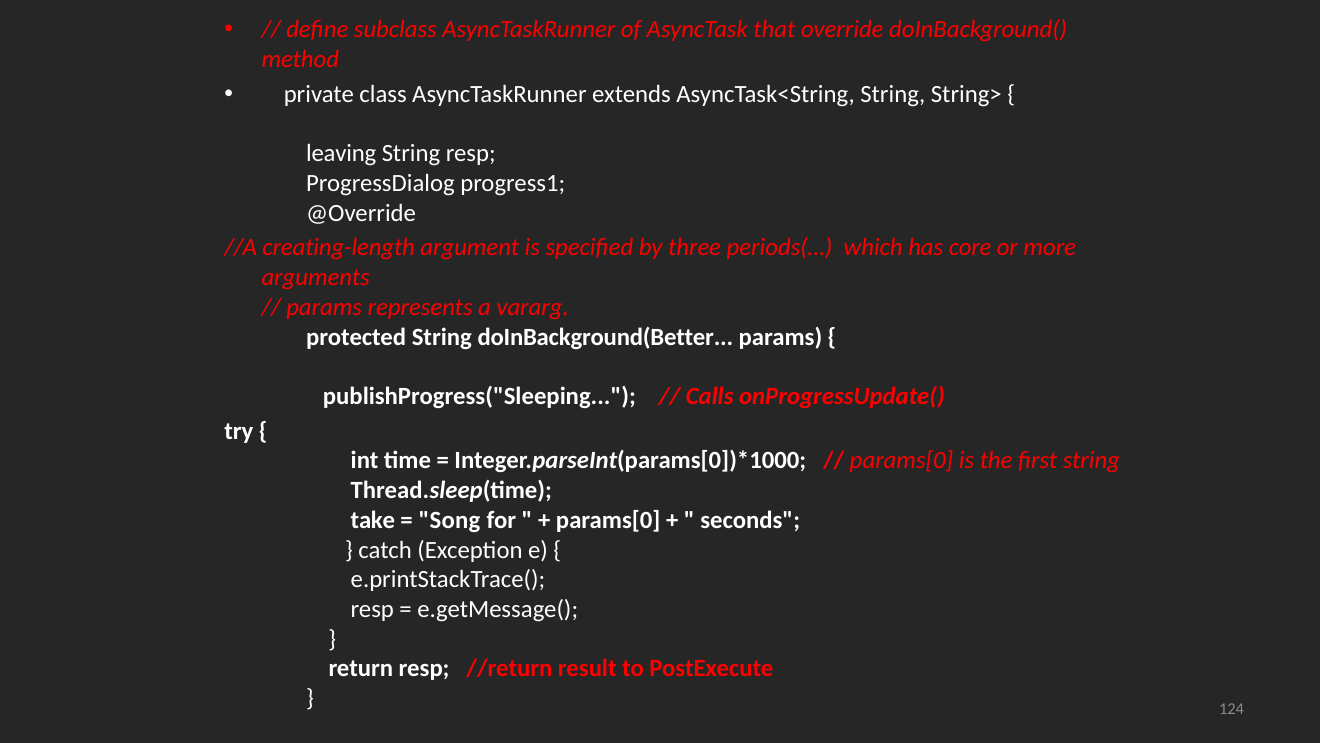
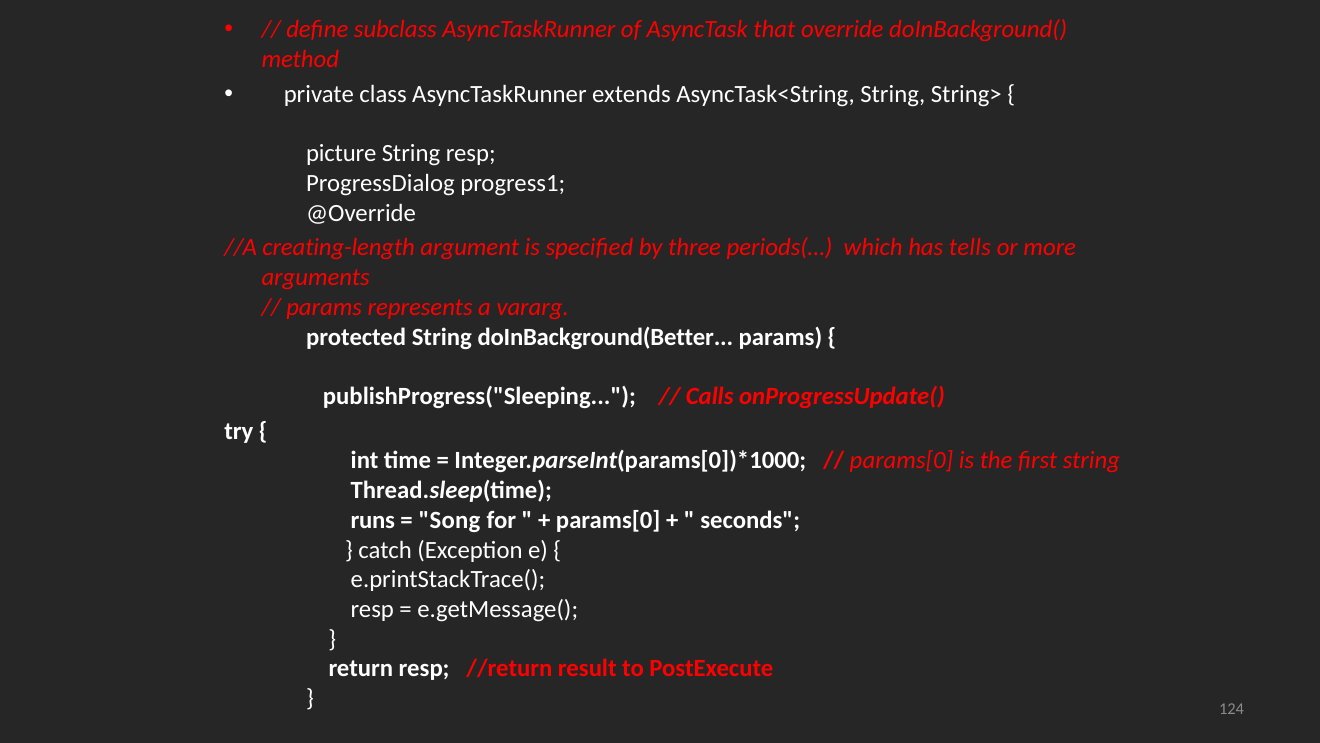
leaving: leaving -> picture (341, 154)
core: core -> tells (970, 248)
take: take -> runs (373, 520)
